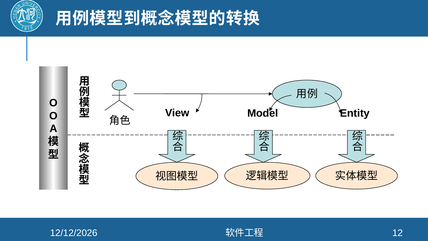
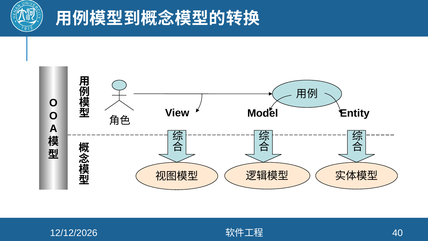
12: 12 -> 40 (398, 233)
